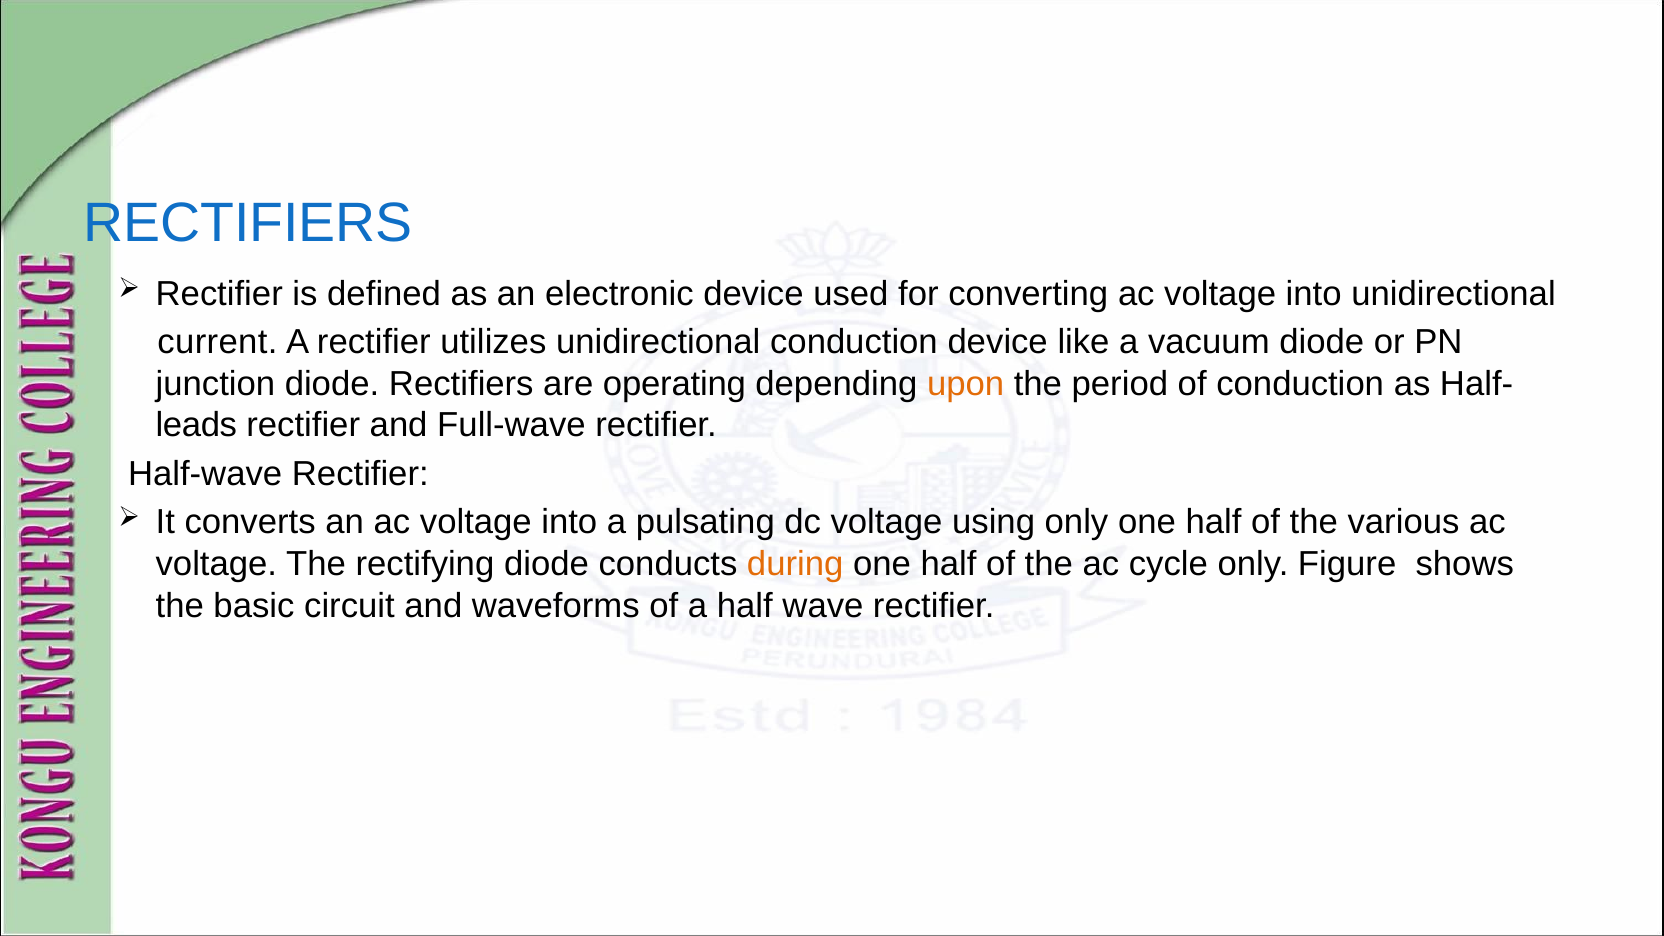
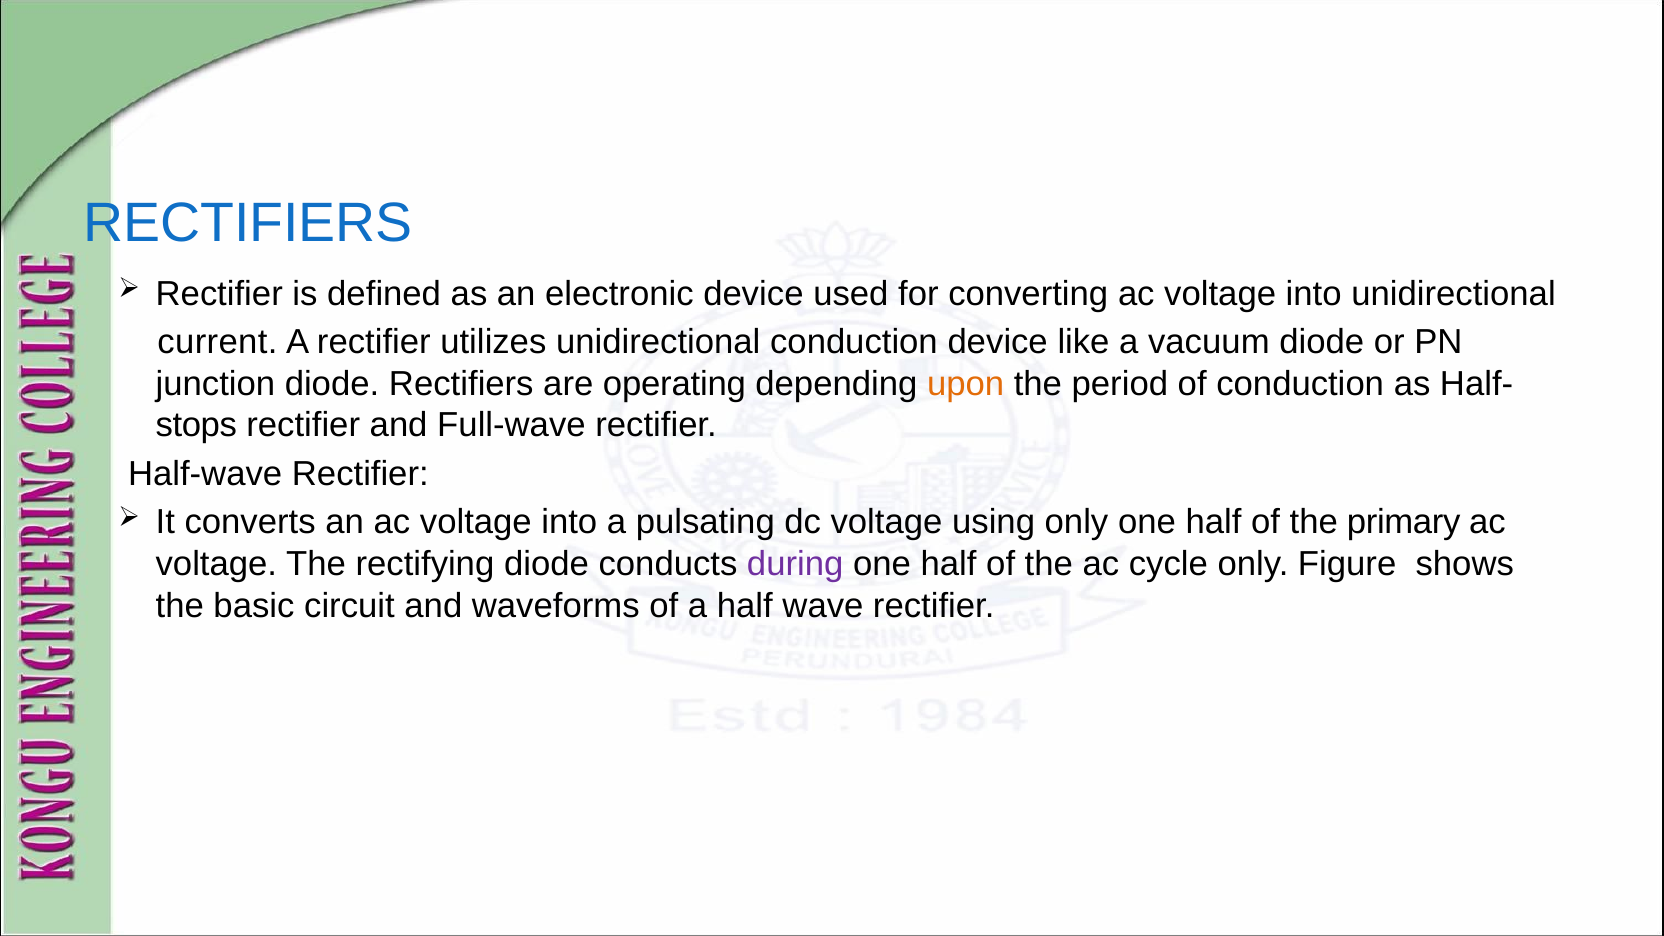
leads: leads -> stops (196, 425)
various: various -> primary (1404, 522)
during colour: orange -> purple (795, 564)
